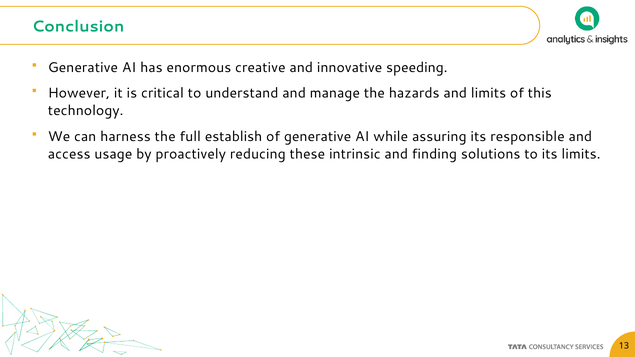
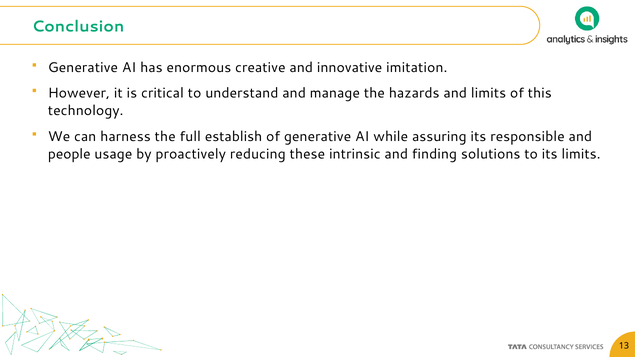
speeding: speeding -> imitation (417, 67)
access: access -> people (69, 154)
